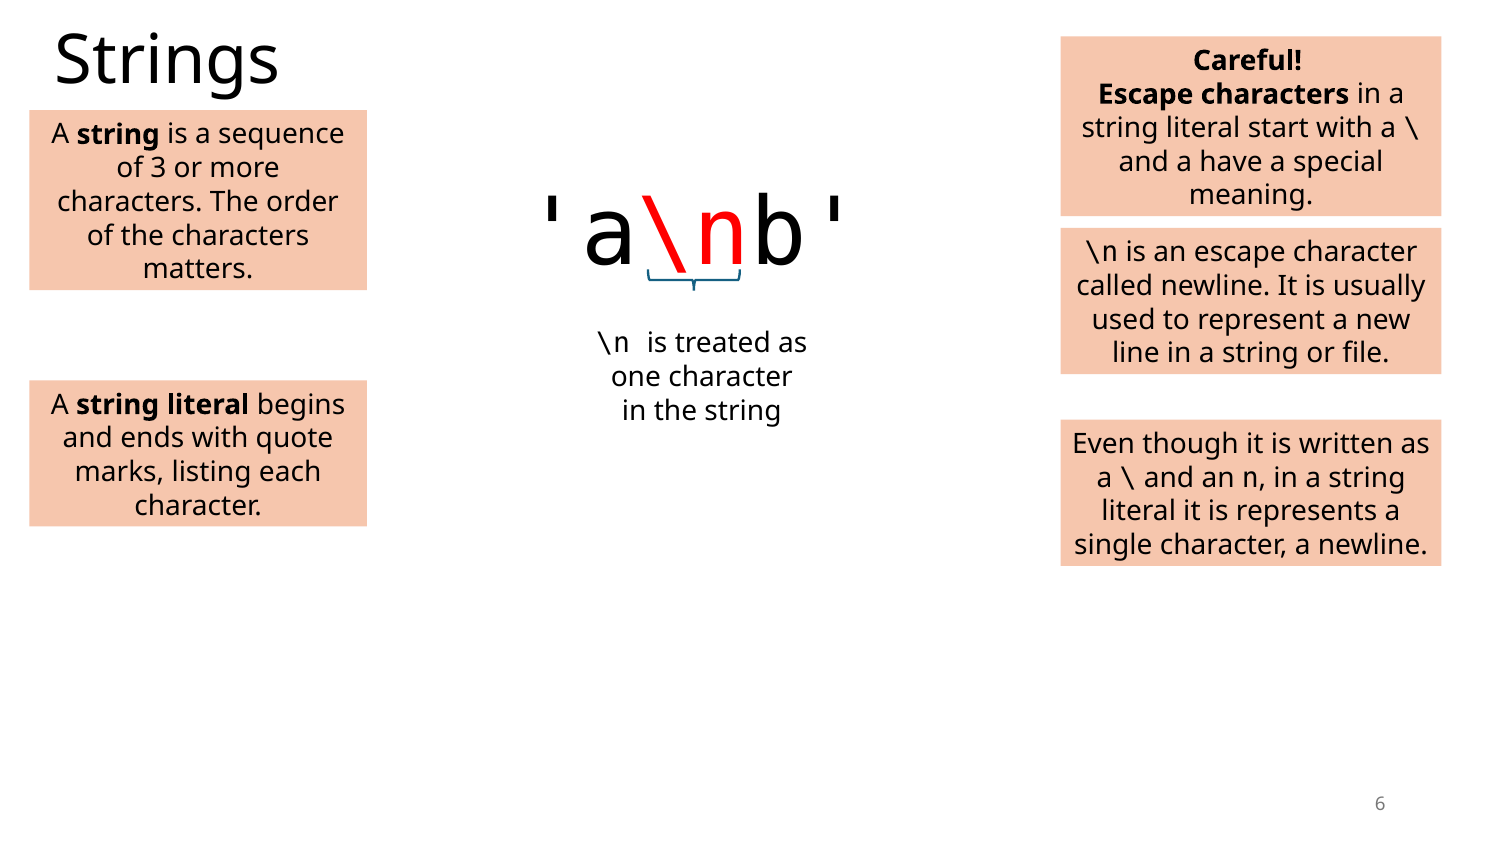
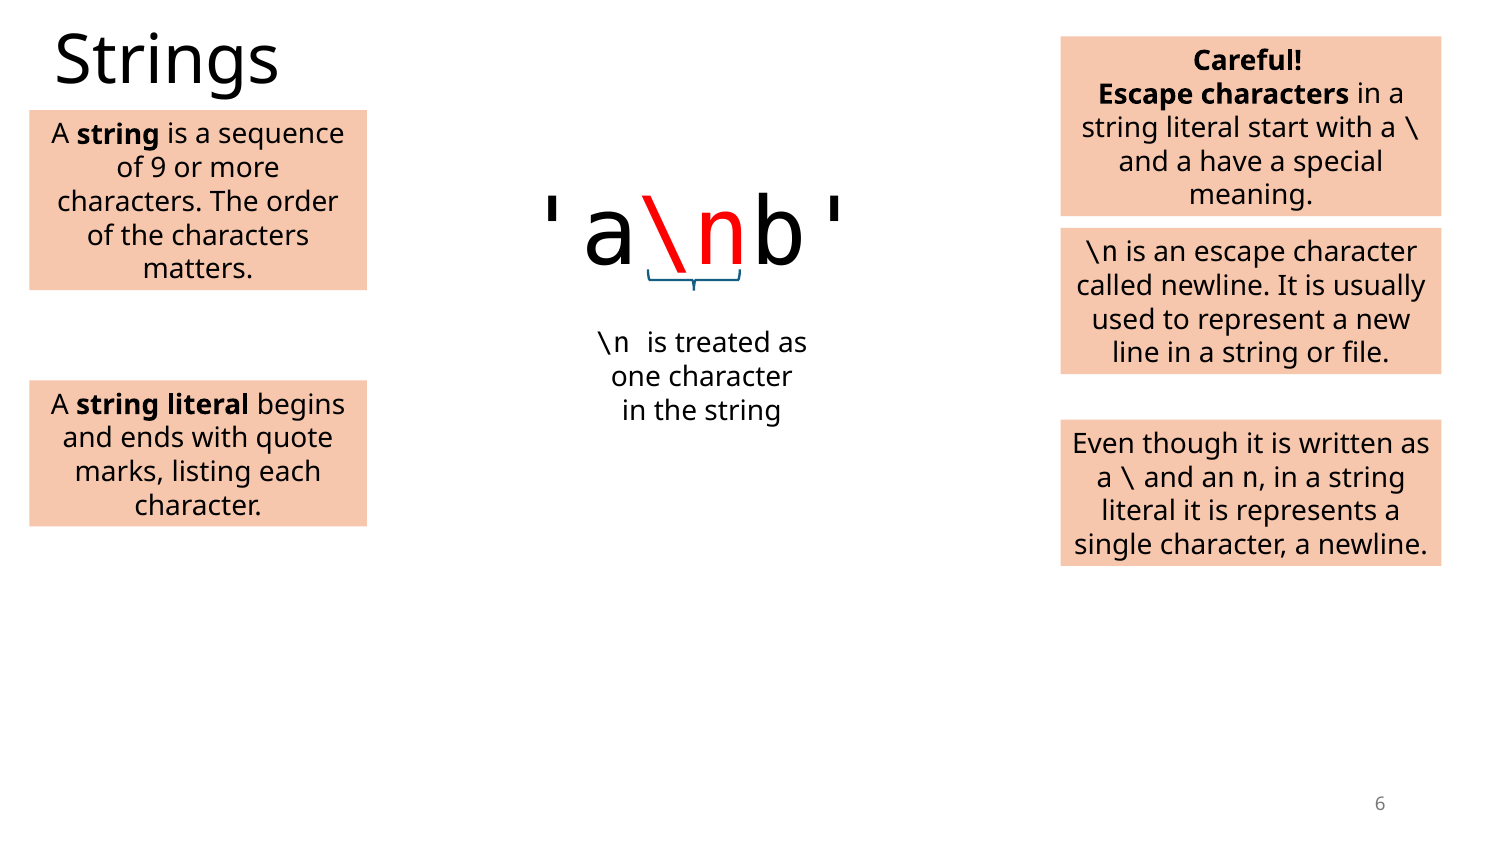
3: 3 -> 9 (158, 168)
